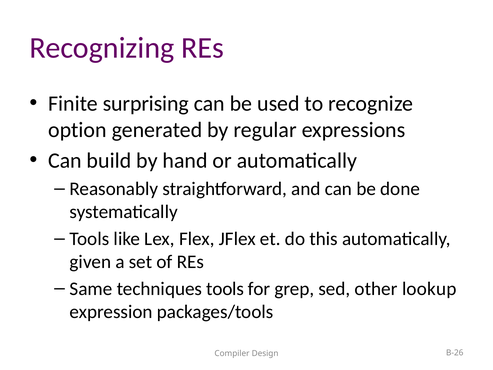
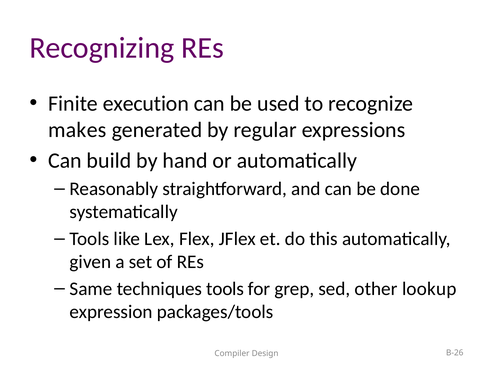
surprising: surprising -> execution (146, 103)
option: option -> makes (77, 130)
